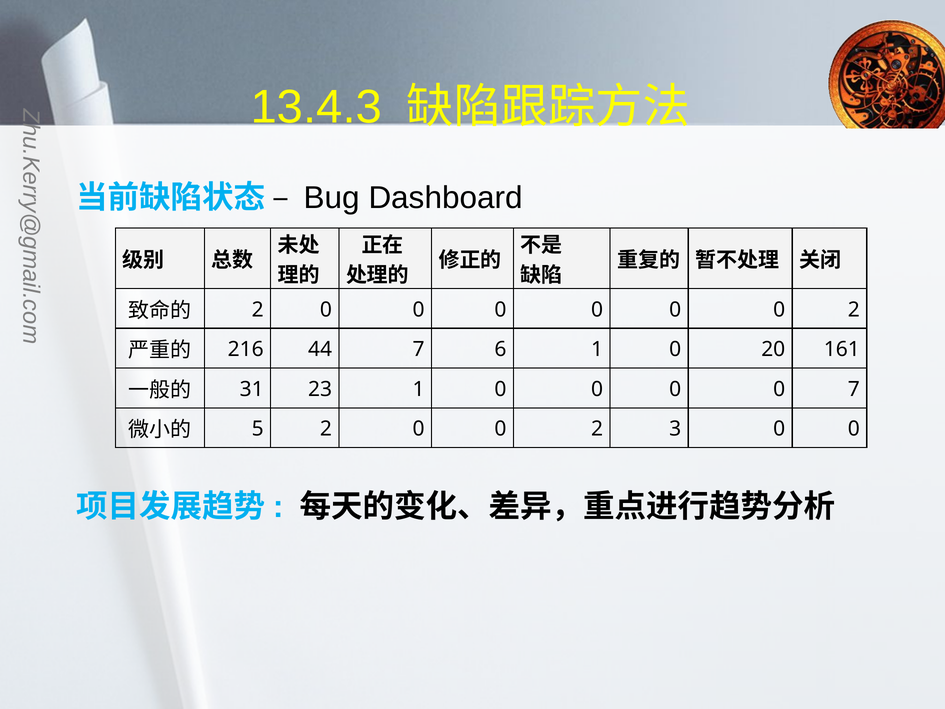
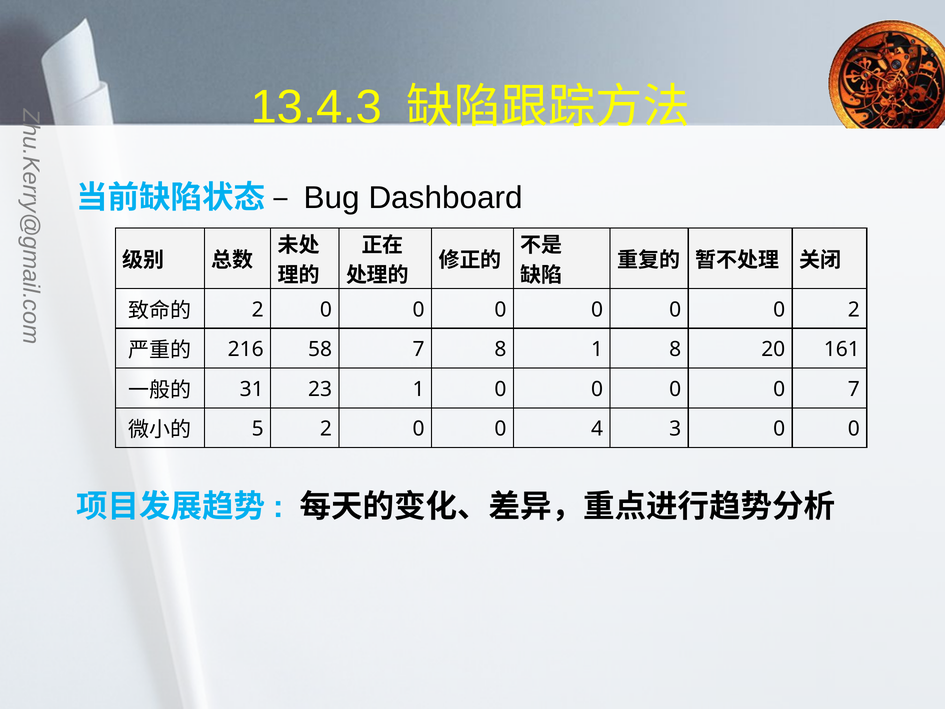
44: 44 -> 58 (320, 349)
7 6: 6 -> 8 (500, 349)
0: 0 -> 8 (675, 349)
2 0 0 2: 2 -> 4 (597, 429)
